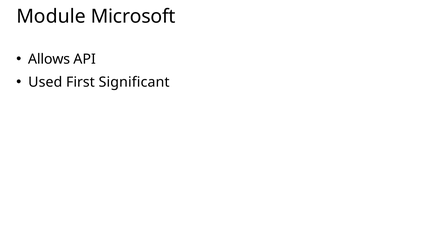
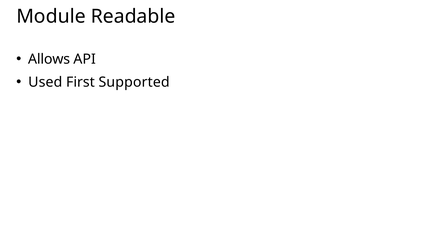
Microsoft: Microsoft -> Readable (133, 16)
Significant: Significant -> Supported (134, 82)
